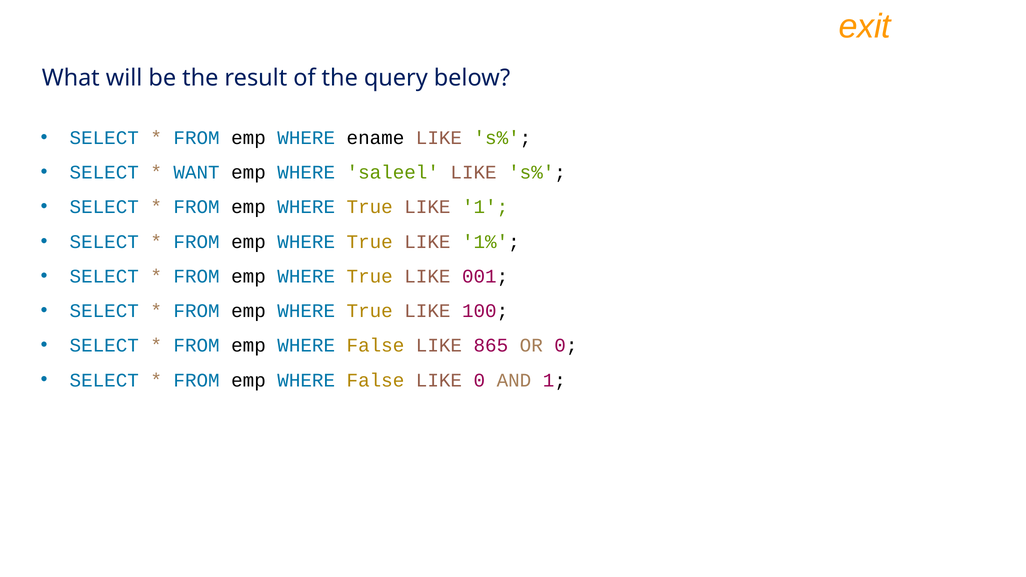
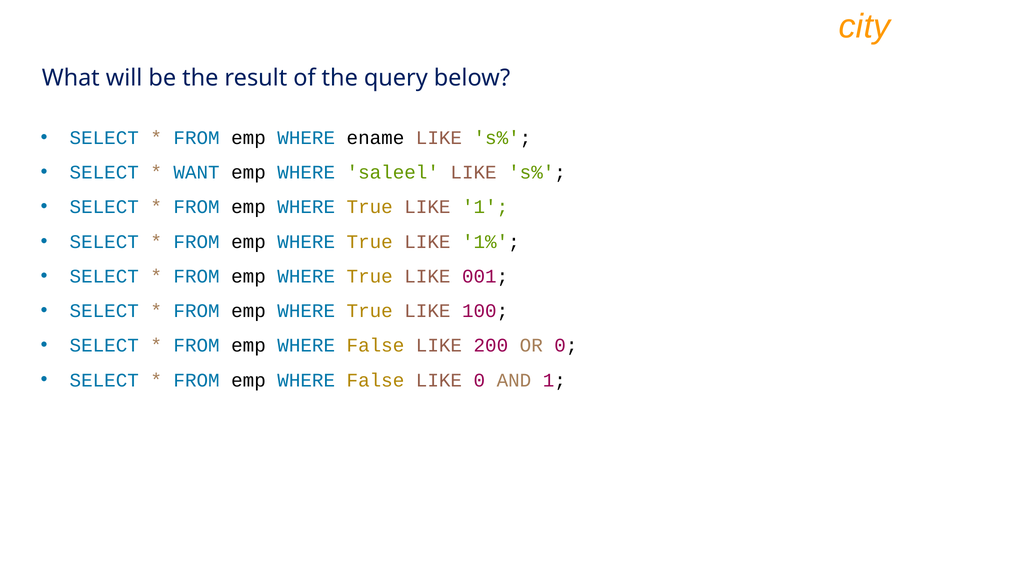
exit: exit -> city (865, 27)
865: 865 -> 200 (491, 346)
